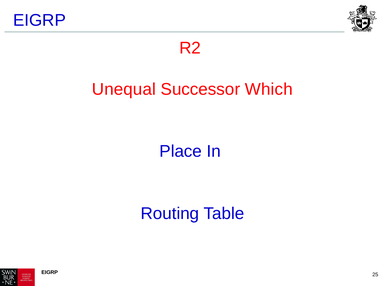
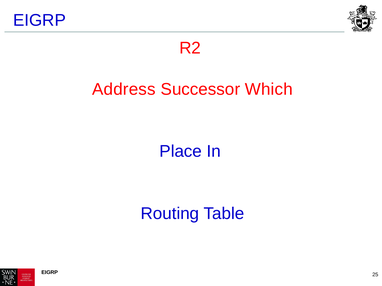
Unequal: Unequal -> Address (124, 90)
